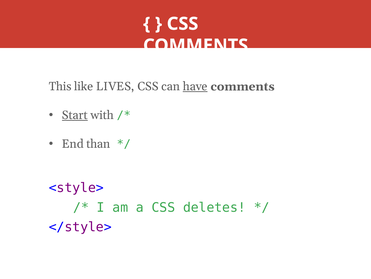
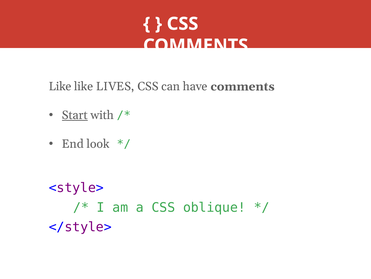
This: This -> Like (60, 86)
have underline: present -> none (195, 86)
than: than -> look (98, 144)
deletes: deletes -> oblique (214, 207)
